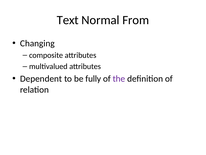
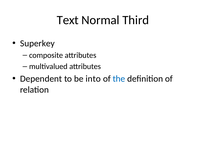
From: From -> Third (136, 20)
Changing: Changing -> Superkey (37, 43)
fully: fully -> into (93, 78)
the colour: purple -> blue (119, 78)
